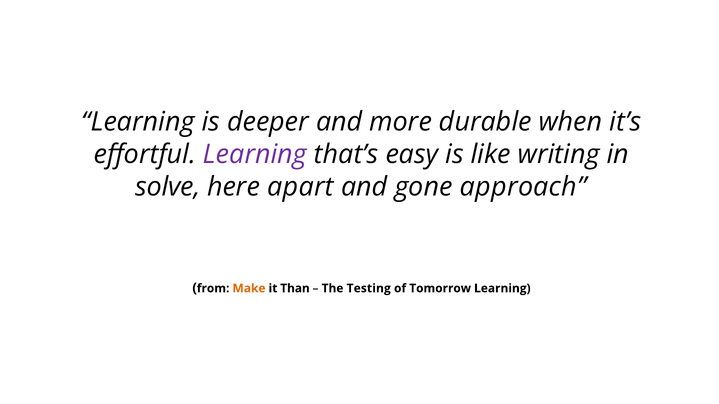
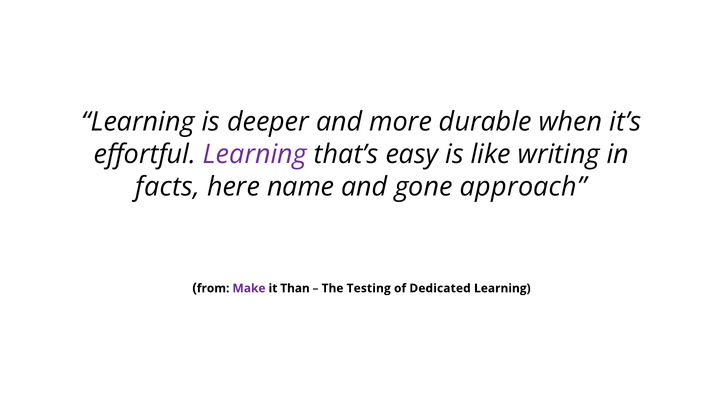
solve: solve -> facts (168, 187)
apart: apart -> name (301, 187)
Make colour: orange -> purple (249, 289)
Tomorrow: Tomorrow -> Dedicated (440, 289)
